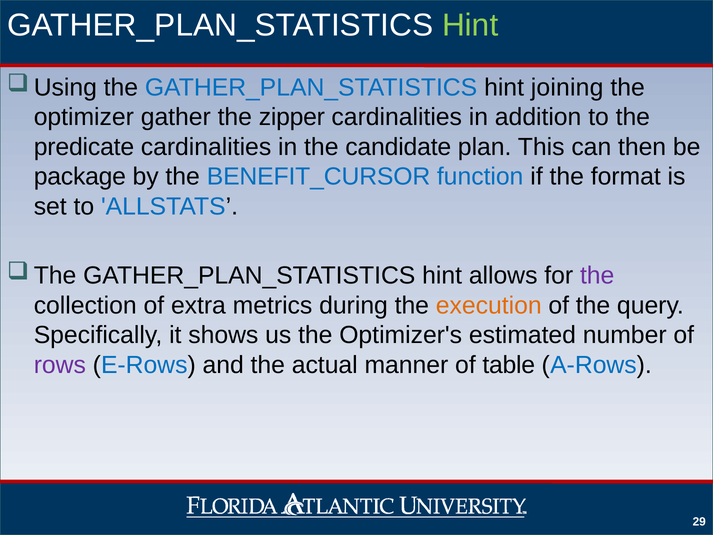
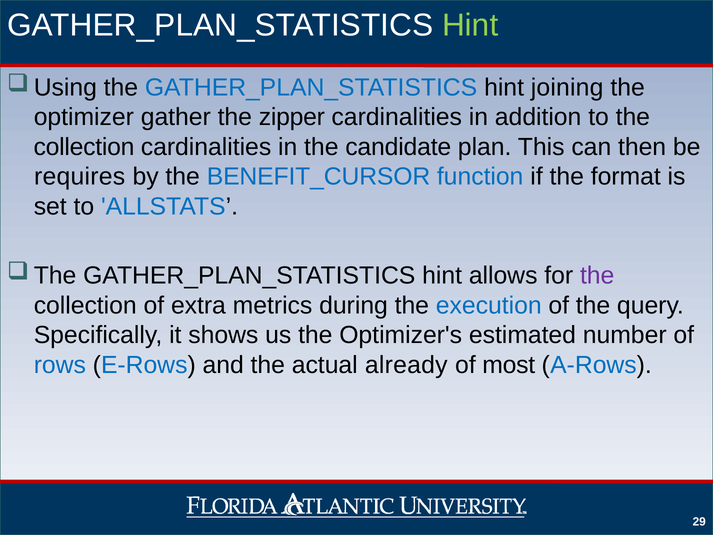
predicate: predicate -> collection (84, 147)
package: package -> requires (80, 177)
execution colour: orange -> blue (489, 305)
rows colour: purple -> blue (60, 365)
manner: manner -> already (406, 365)
table: table -> most (509, 365)
